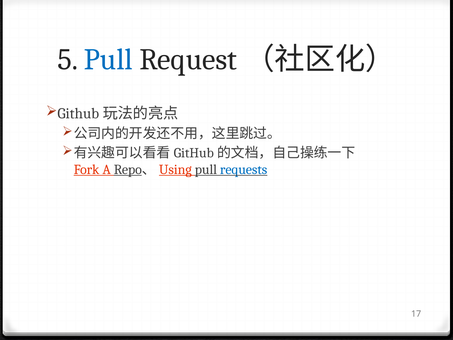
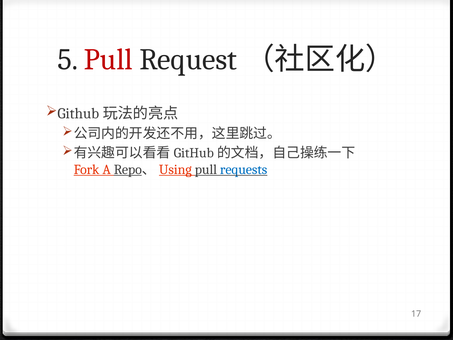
Pull colour: blue -> red (108, 59)
